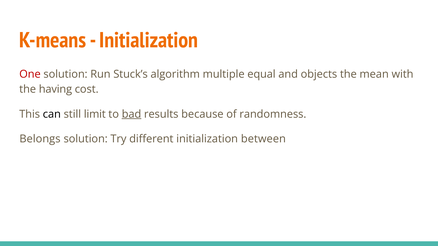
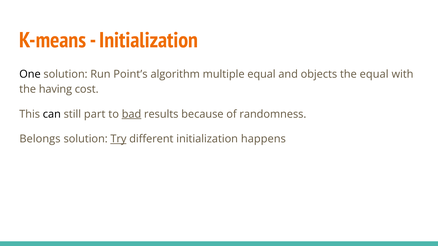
One colour: red -> black (30, 74)
Stuck’s: Stuck’s -> Point’s (130, 74)
the mean: mean -> equal (374, 74)
limit: limit -> part (95, 114)
Try underline: none -> present (118, 139)
between: between -> happens (263, 139)
